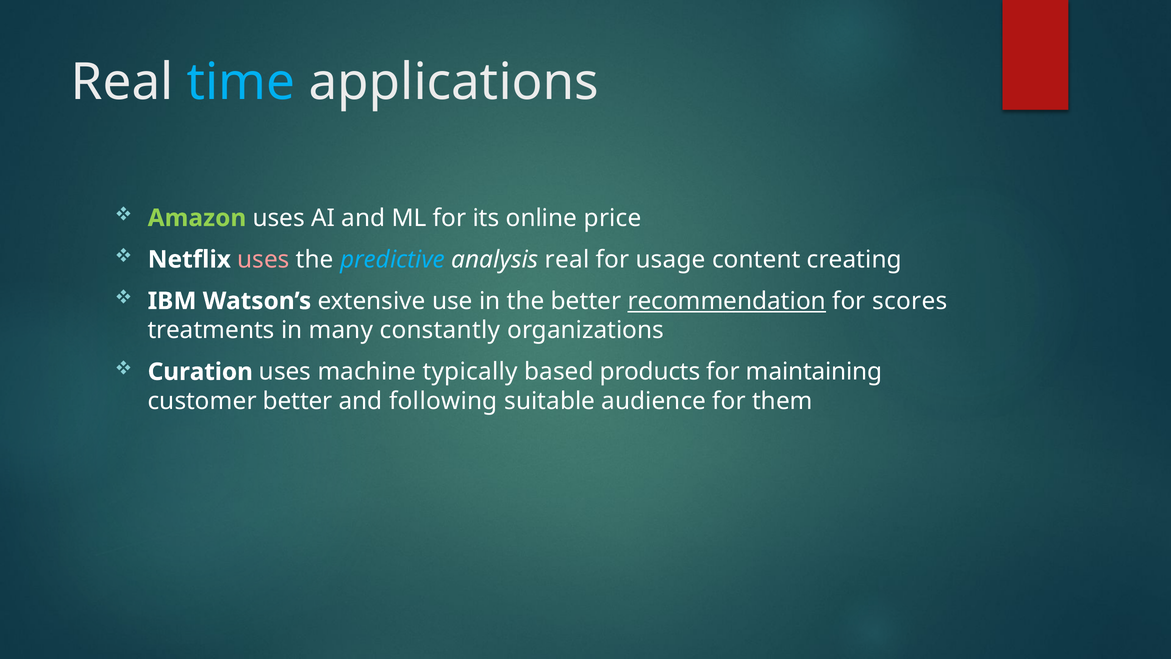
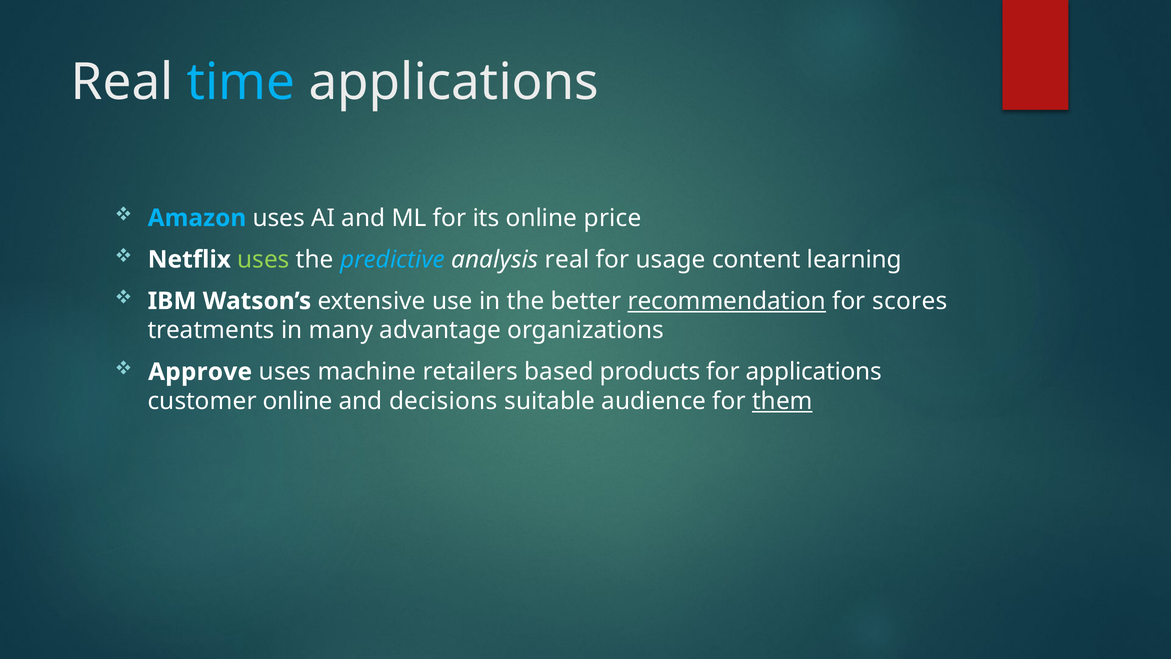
Amazon colour: light green -> light blue (197, 218)
uses colour: pink -> light green (263, 259)
creating: creating -> learning (854, 259)
constantly: constantly -> advantage (440, 330)
Curation: Curation -> Approve (200, 372)
typically: typically -> retailers (470, 372)
for maintaining: maintaining -> applications (814, 372)
customer better: better -> online (298, 401)
following: following -> decisions (443, 401)
them underline: none -> present (782, 401)
